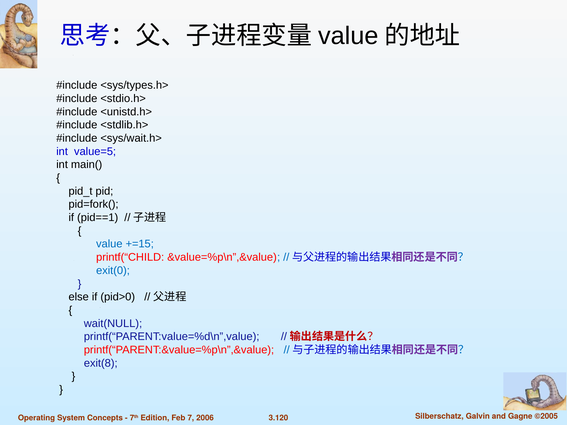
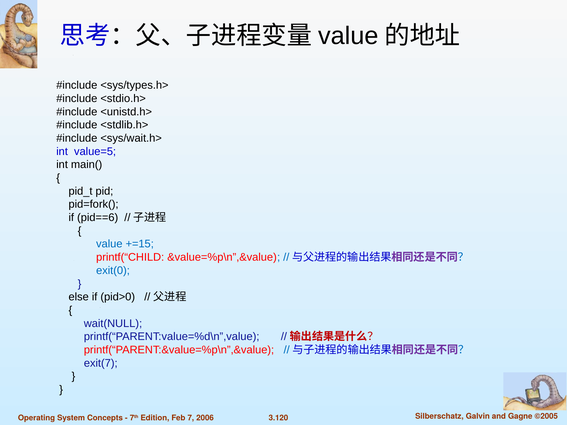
pid==1: pid==1 -> pid==6 (98, 218)
exit(8: exit(8 -> exit(7 (101, 363)
